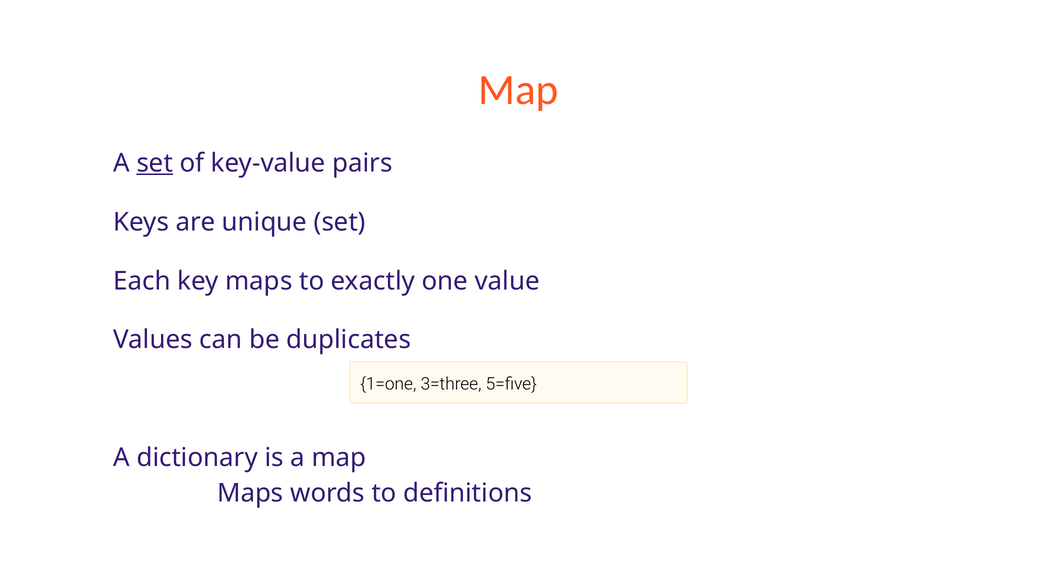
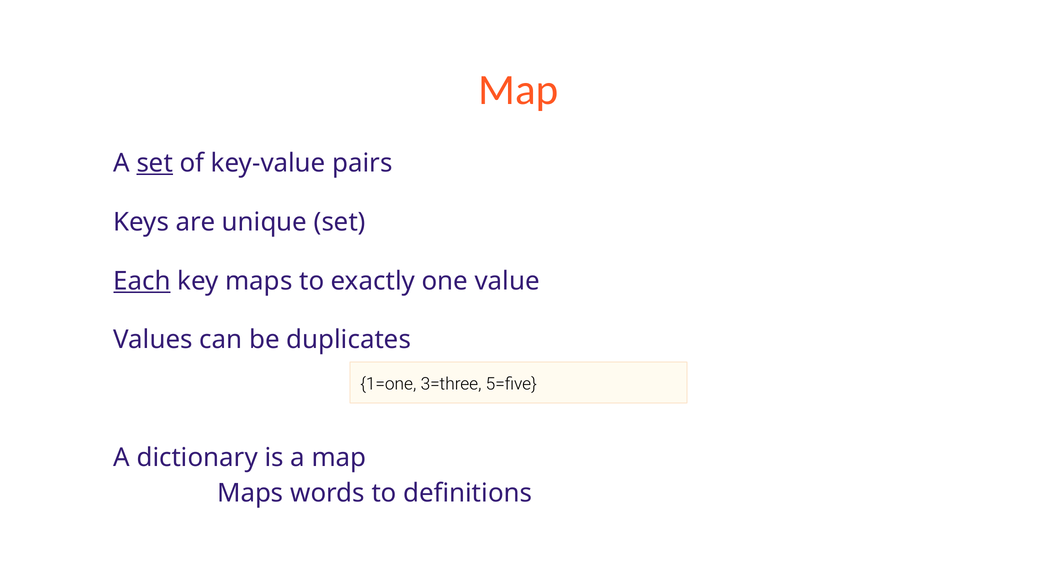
Each underline: none -> present (142, 281)
